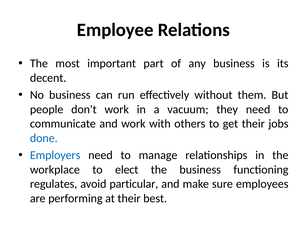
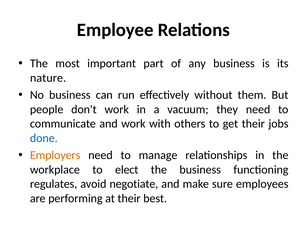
decent: decent -> nature (48, 78)
Employers colour: blue -> orange (55, 155)
particular: particular -> negotiate (134, 183)
